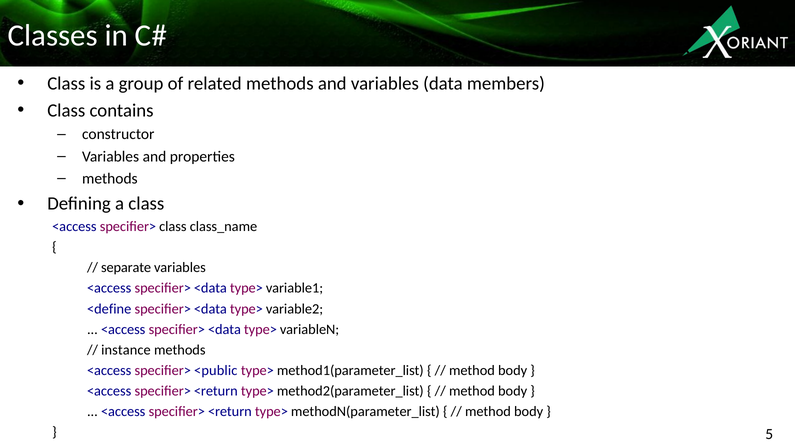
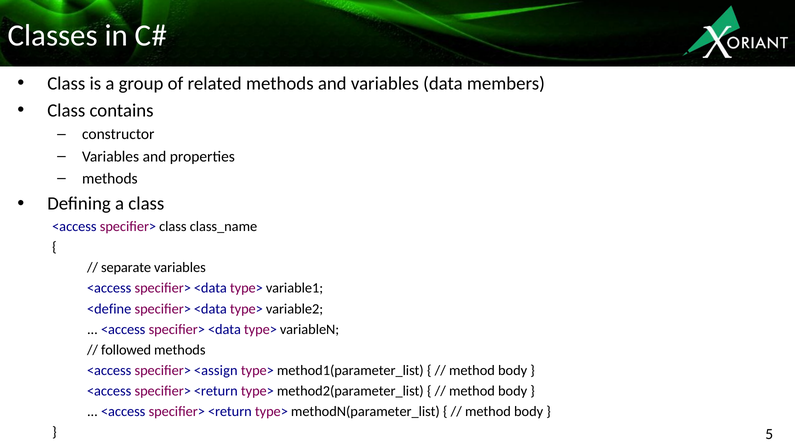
instance: instance -> followed (126, 350)
<public: <public -> <assign (216, 371)
